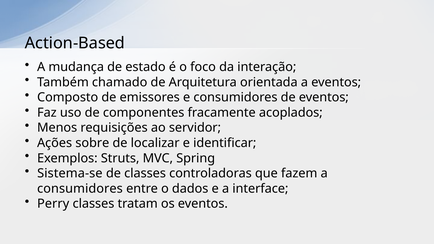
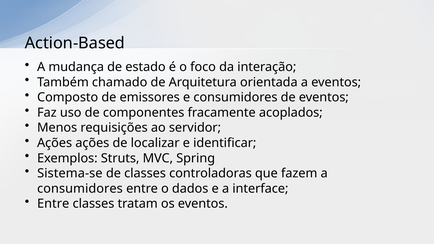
Ações sobre: sobre -> ações (92, 143)
Perry: Perry -> Entre (53, 204)
